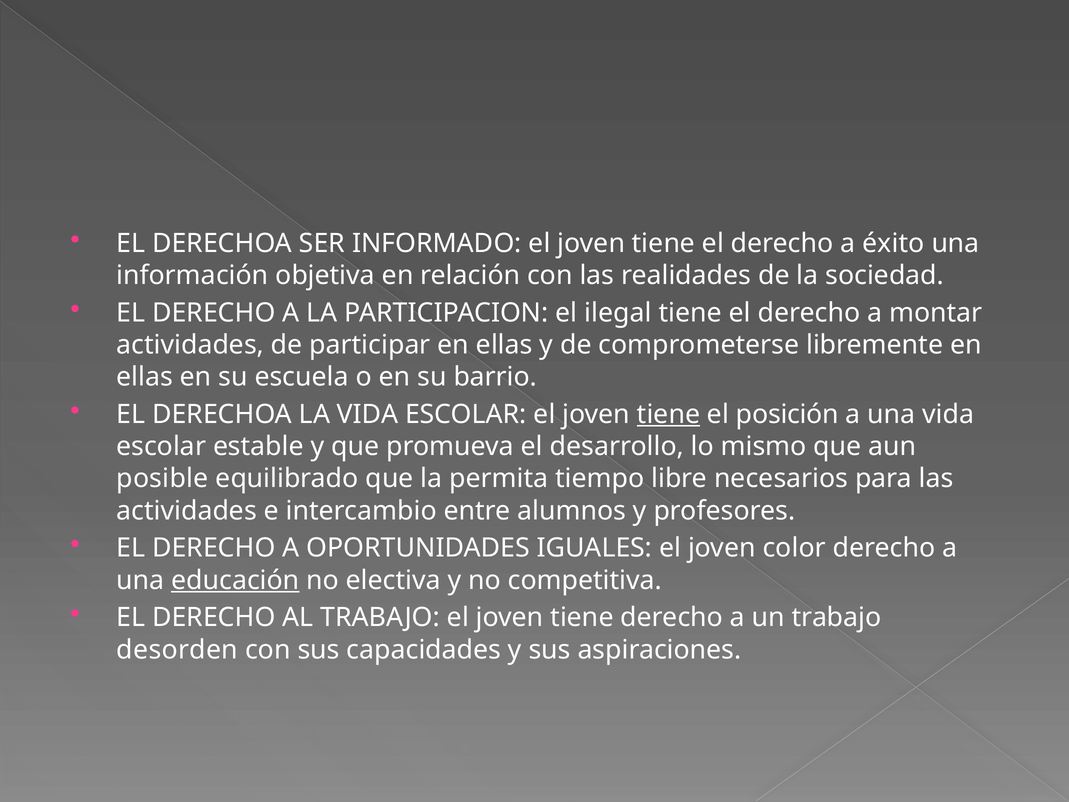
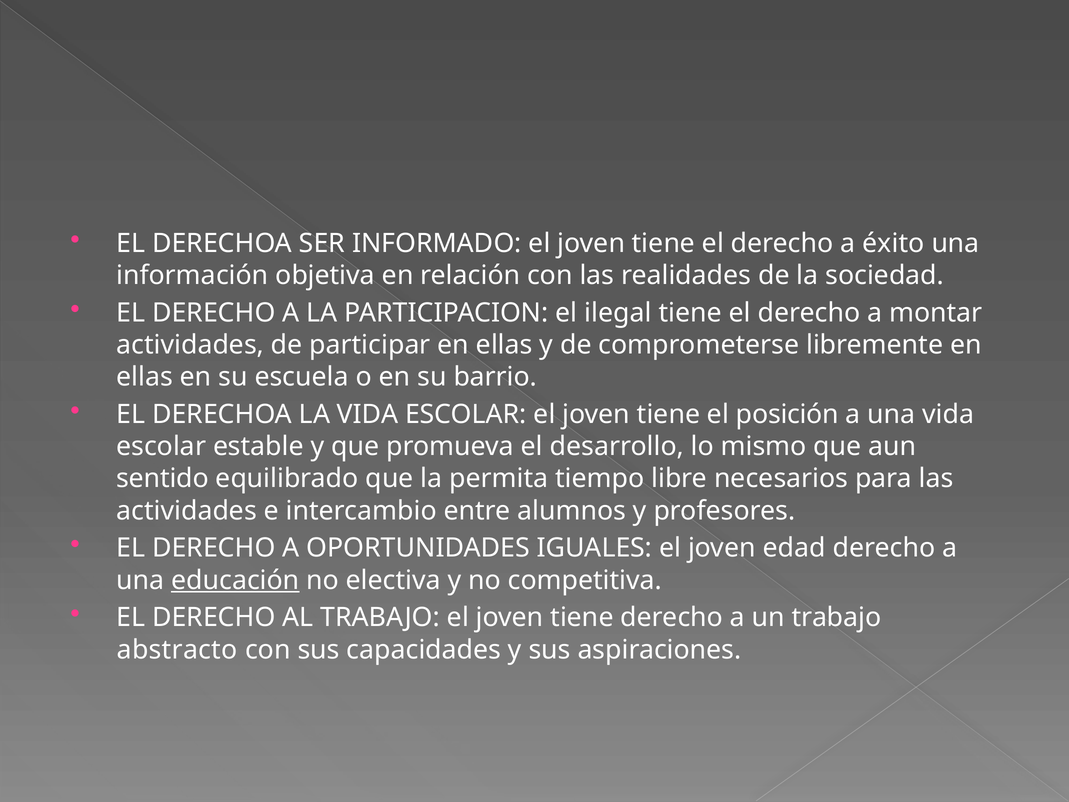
tiene underline: present -> none (669, 414)
posible: posible -> sentido (163, 478)
color: color -> edad (794, 548)
desorden: desorden -> abstracto (177, 649)
